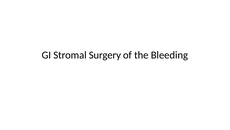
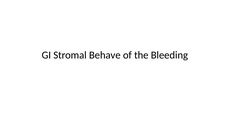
Surgery: Surgery -> Behave (105, 55)
